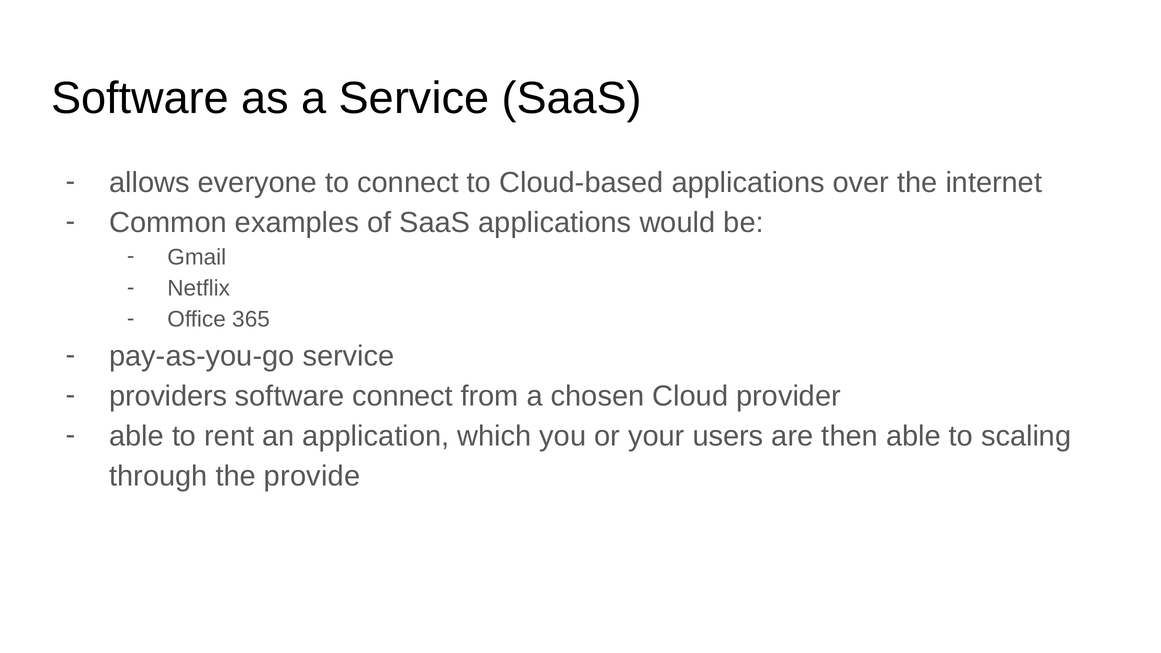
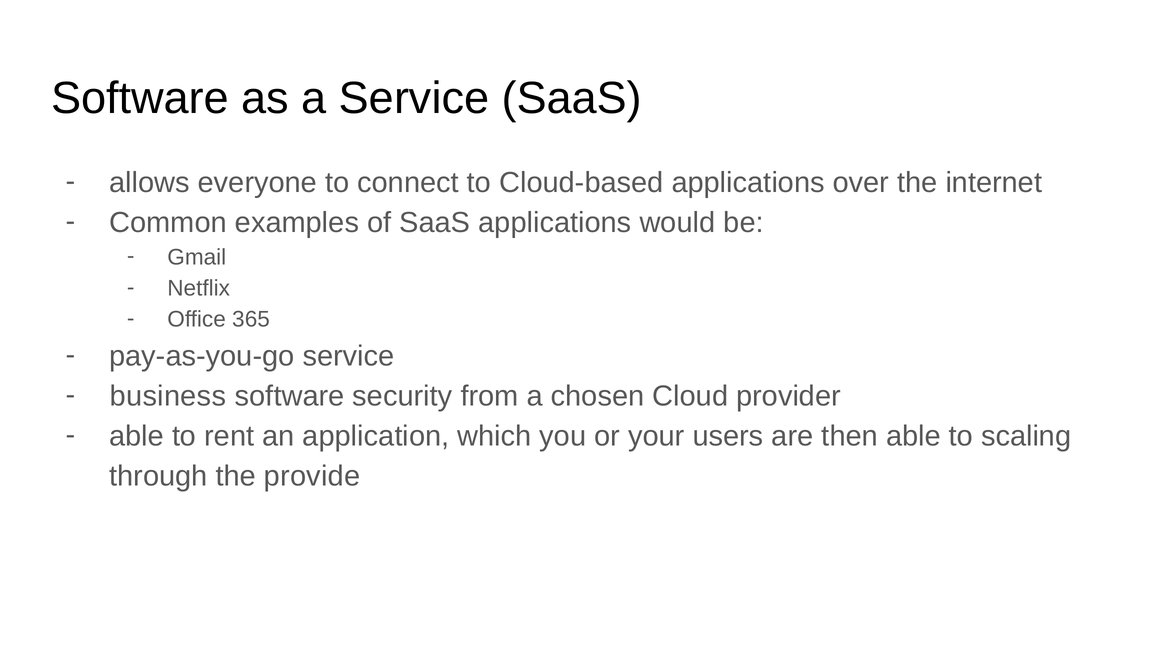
providers: providers -> business (168, 396)
software connect: connect -> security (402, 396)
